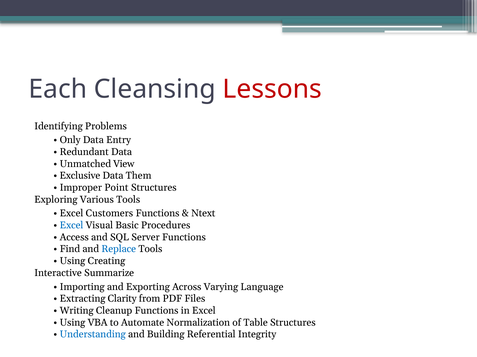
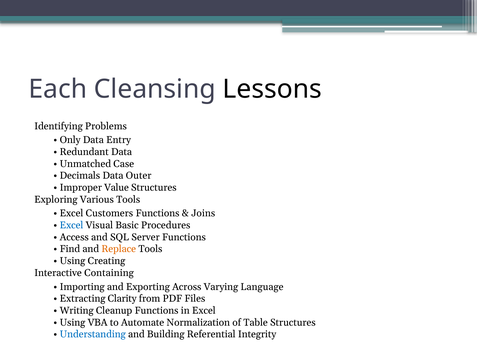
Lessons colour: red -> black (272, 89)
View: View -> Case (124, 164)
Exclusive: Exclusive -> Decimals (80, 176)
Them: Them -> Outer (139, 176)
Point: Point -> Value (117, 188)
Ntext: Ntext -> Joins (203, 214)
Replace colour: blue -> orange (119, 250)
Summarize: Summarize -> Containing (109, 273)
